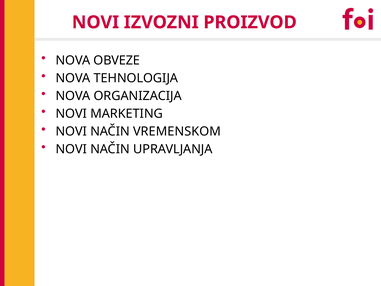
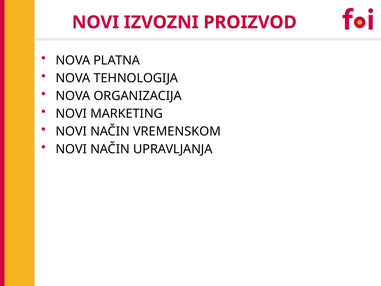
OBVEZE: OBVEZE -> PLATNA (117, 60)
